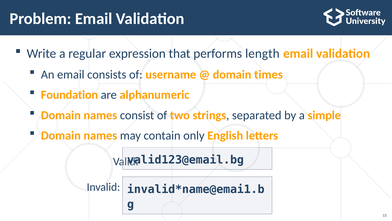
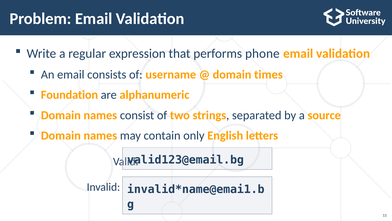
length: length -> phone (262, 54)
simple: simple -> source (324, 115)
